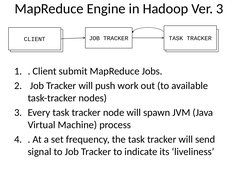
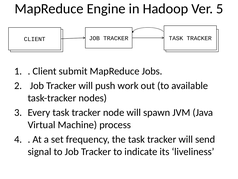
Ver 3: 3 -> 5 (220, 9)
